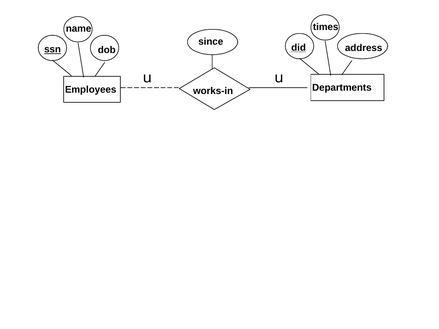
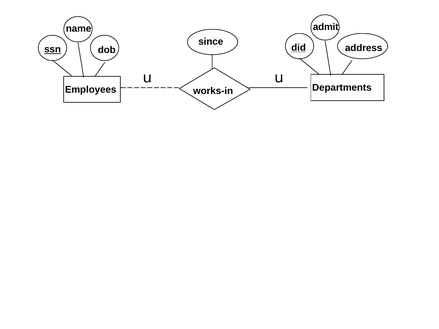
times: times -> admit (326, 27)
